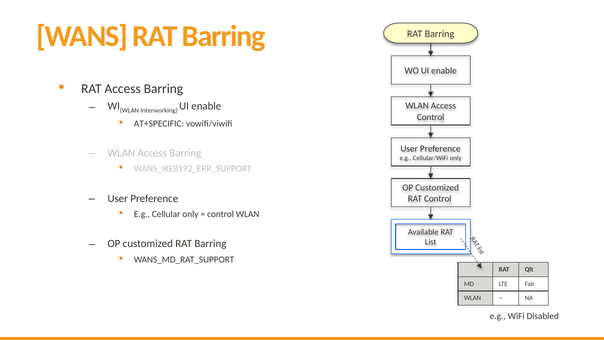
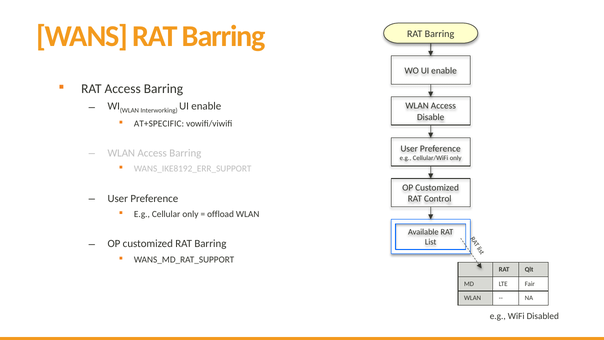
Control: Control -> Disable (431, 117)
control: control -> offload (221, 214)
